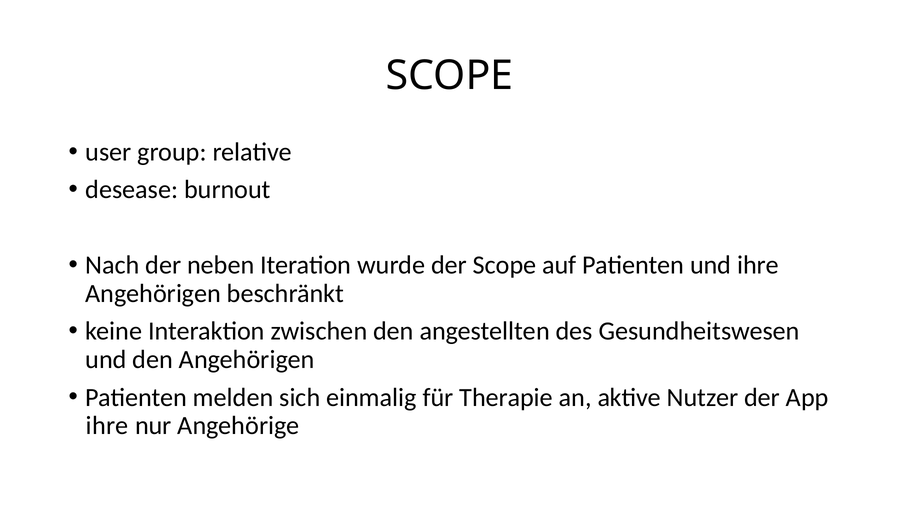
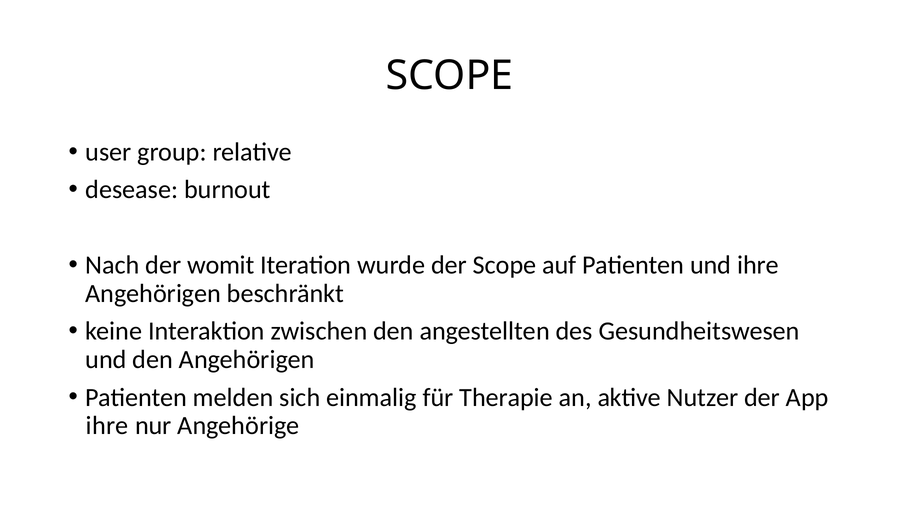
neben: neben -> womit (221, 265)
